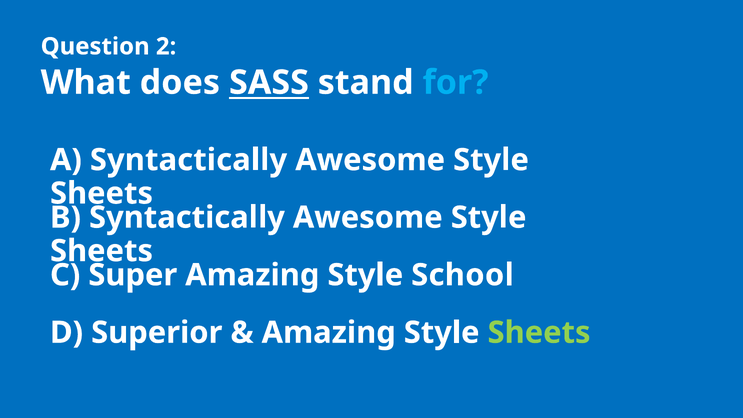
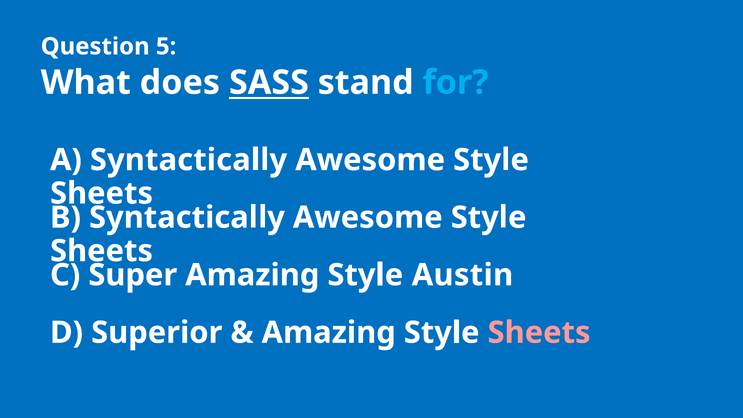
2: 2 -> 5 (166, 46)
School: School -> Austin (462, 275)
Sheets colour: light green -> pink (539, 333)
